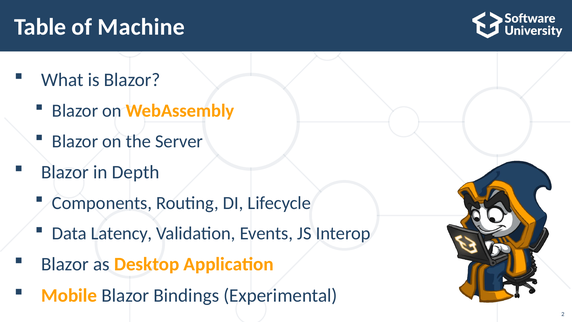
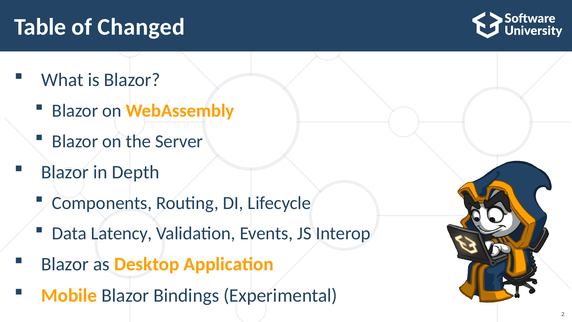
Machine: Machine -> Changed (141, 27)
